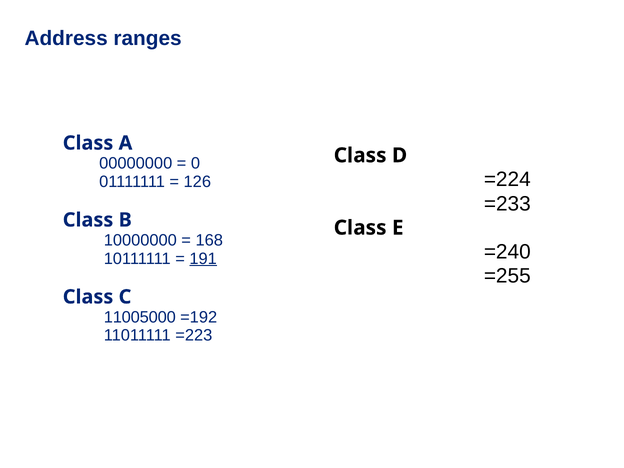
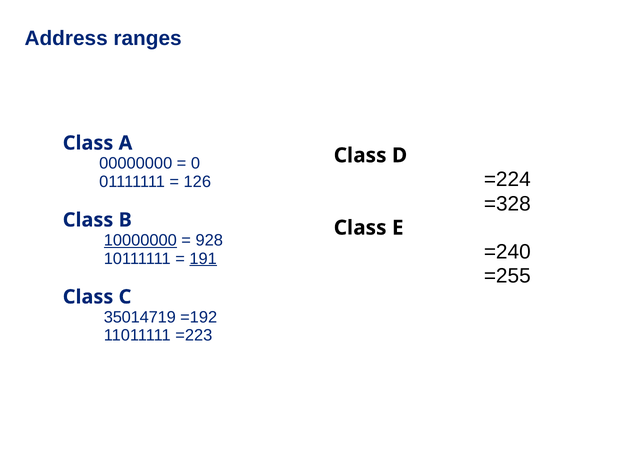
=233: =233 -> =328 (507, 204)
10000000 underline: none -> present (140, 240)
168: 168 -> 928 (209, 240)
11005000: 11005000 -> 35014719 (140, 317)
